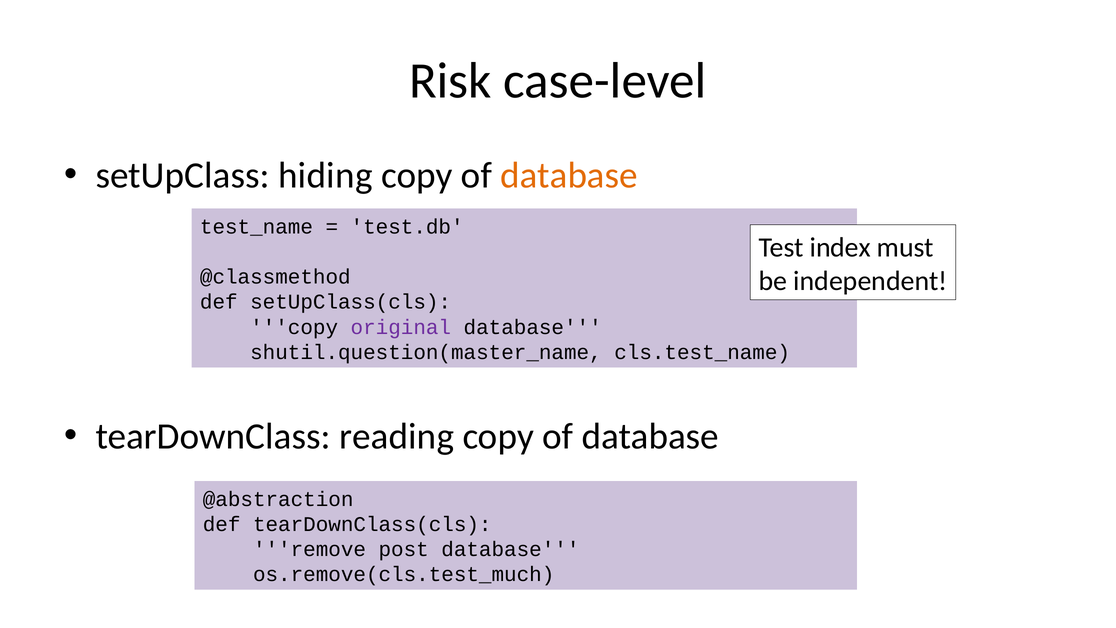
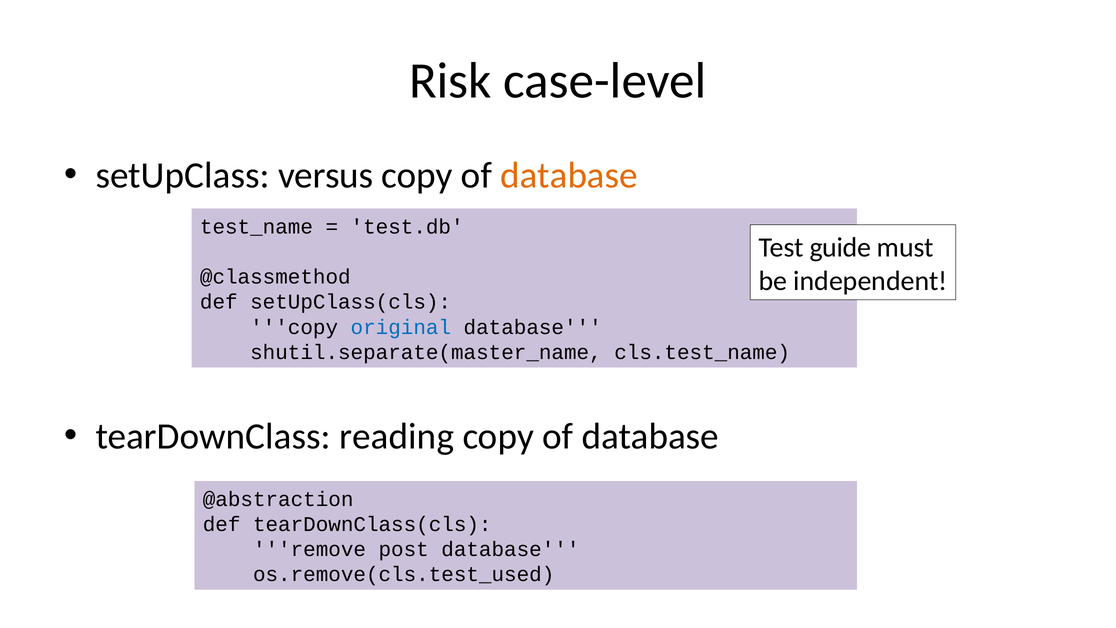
hiding: hiding -> versus (326, 176)
index: index -> guide (840, 247)
original colour: purple -> blue (401, 327)
shutil.question(master_name: shutil.question(master_name -> shutil.separate(master_name (426, 352)
os.remove(cls.test_much: os.remove(cls.test_much -> os.remove(cls.test_used (404, 574)
